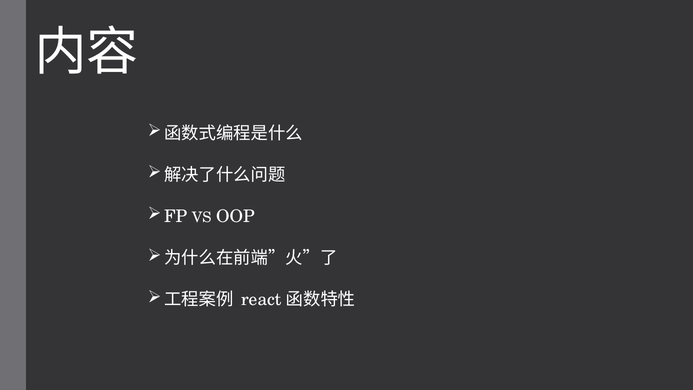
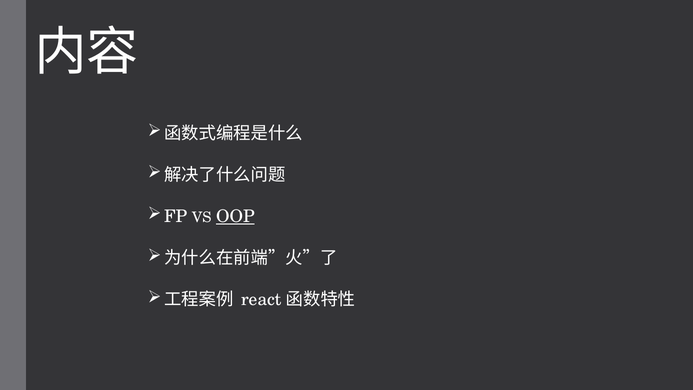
OOP underline: none -> present (235, 216)
